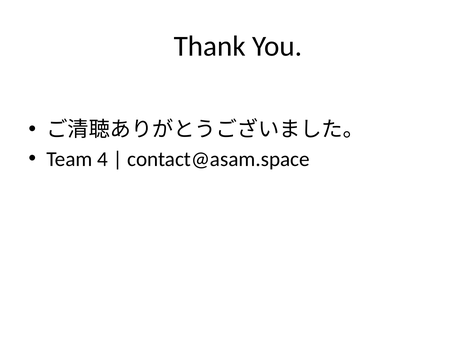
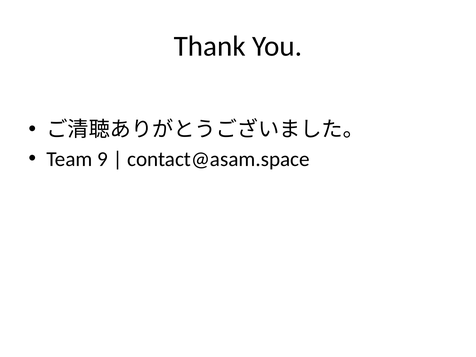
4: 4 -> 9 (103, 159)
